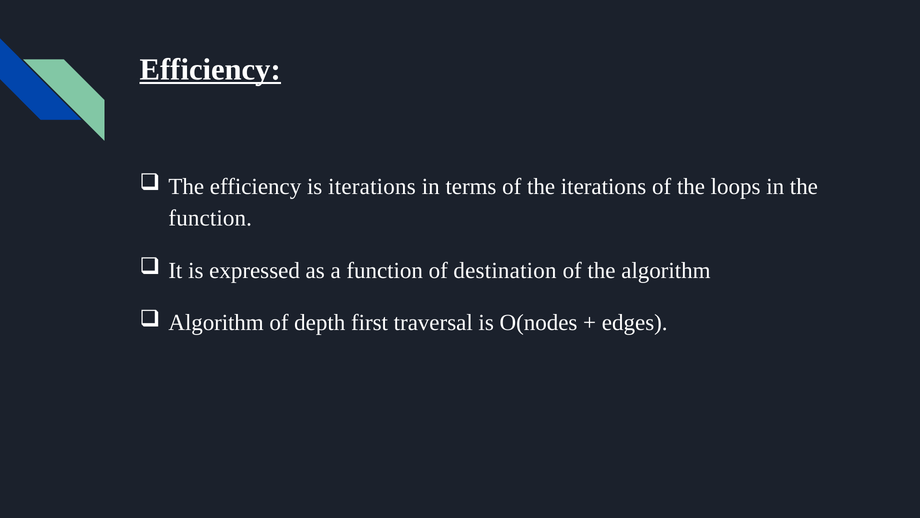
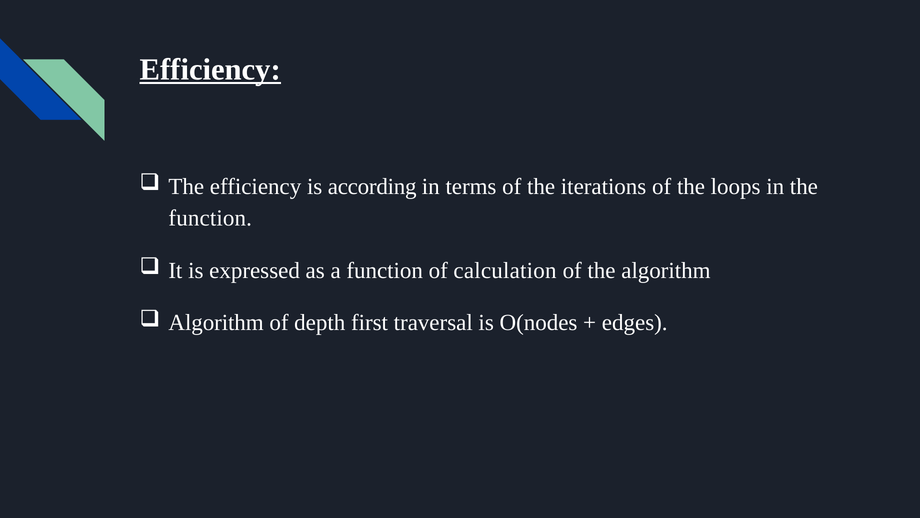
is iterations: iterations -> according (372, 186)
destination: destination -> calculation (505, 270)
